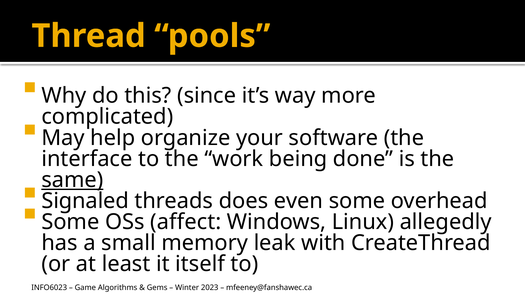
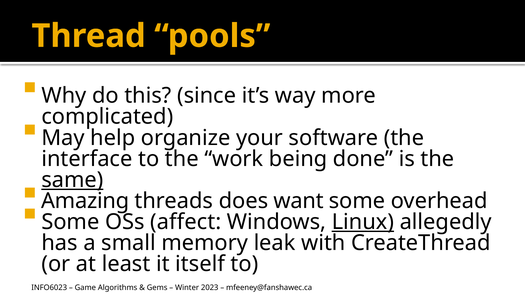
Signaled: Signaled -> Amazing (85, 200)
even: even -> want (299, 200)
Linux underline: none -> present (363, 221)
